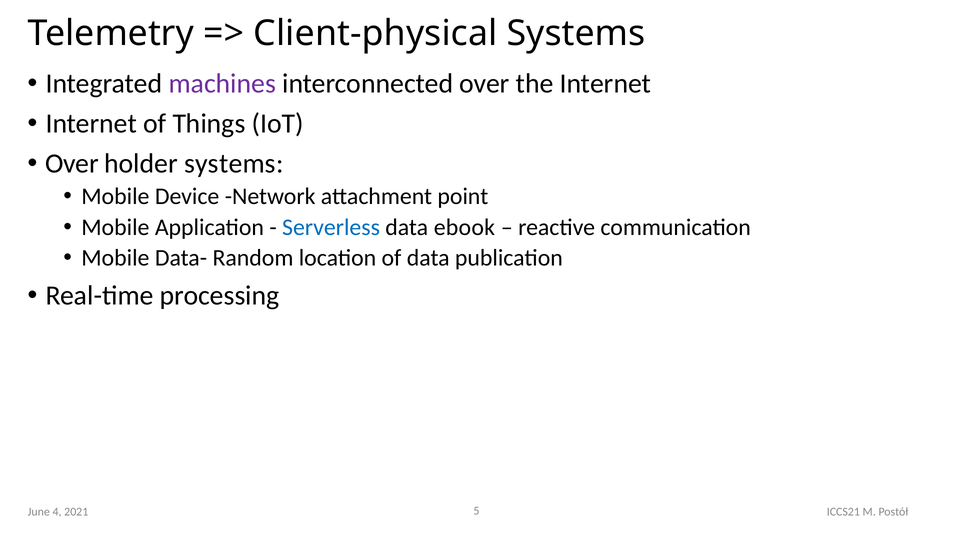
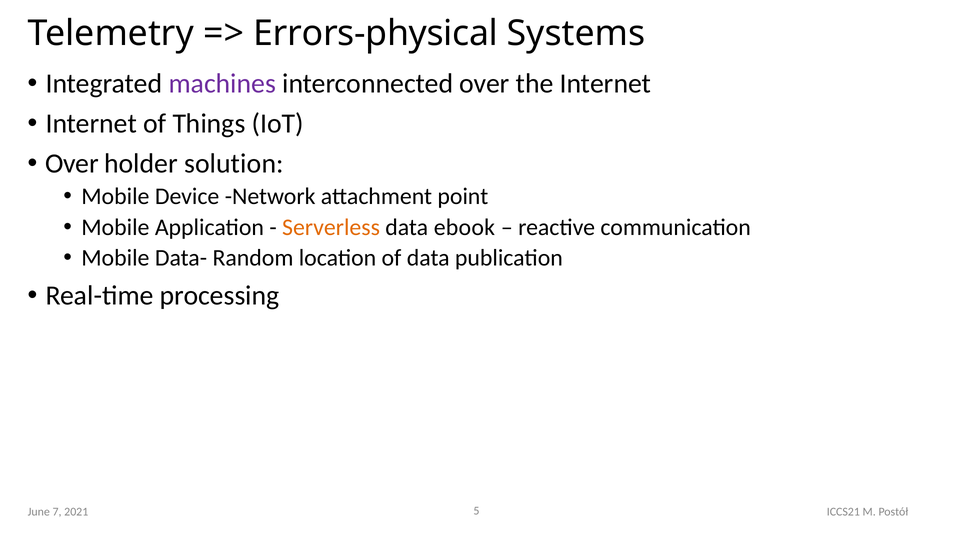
Client-physical: Client-physical -> Errors-physical (376, 34)
holder systems: systems -> solution (234, 164)
Serverless colour: blue -> orange (331, 227)
4: 4 -> 7 (57, 512)
